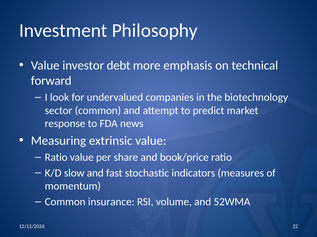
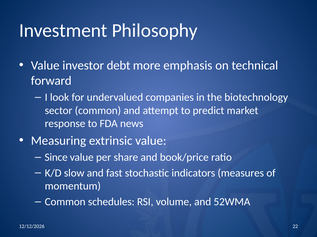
Ratio: Ratio -> Since (56, 158)
insurance: insurance -> schedules (111, 202)
